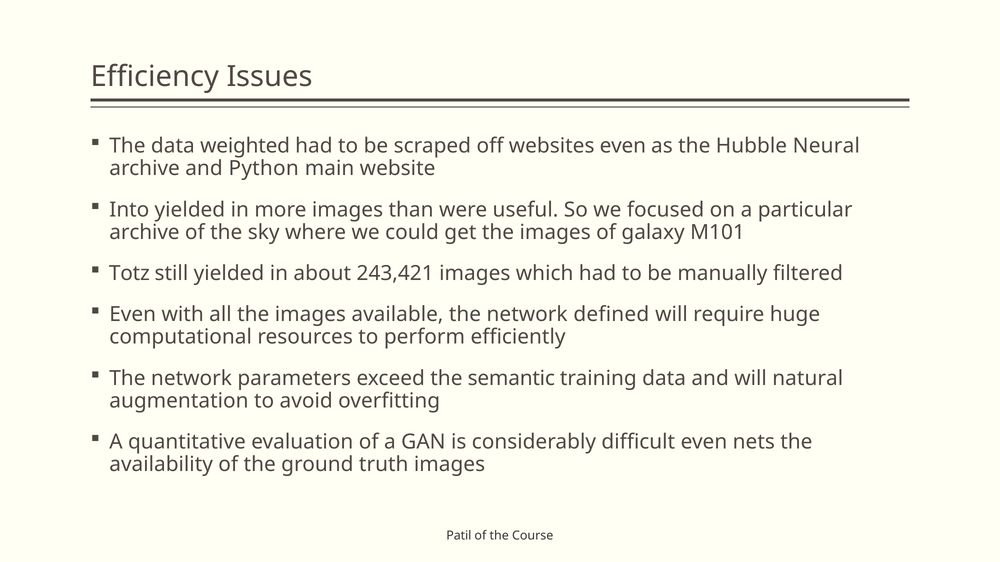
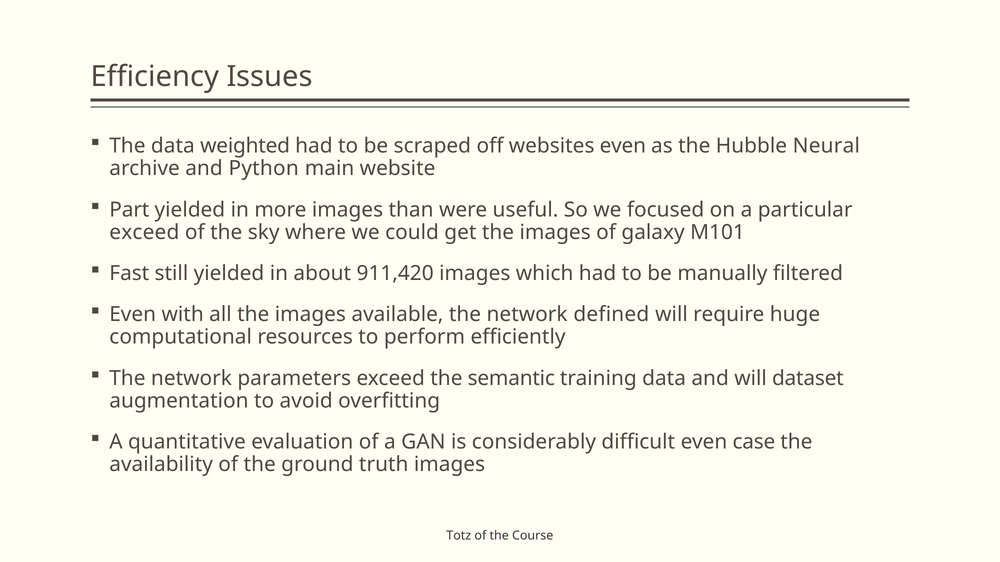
Into: Into -> Part (129, 210)
archive: archive -> exceed (144, 232)
Totz: Totz -> Fast (129, 274)
243,421: 243,421 -> 911,420 (395, 274)
natural: natural -> dataset (808, 379)
nets: nets -> case (754, 442)
Patil: Patil -> Totz (459, 536)
